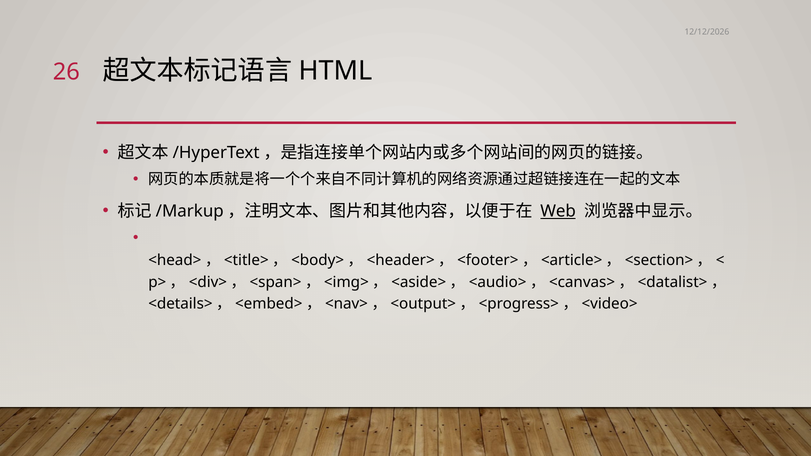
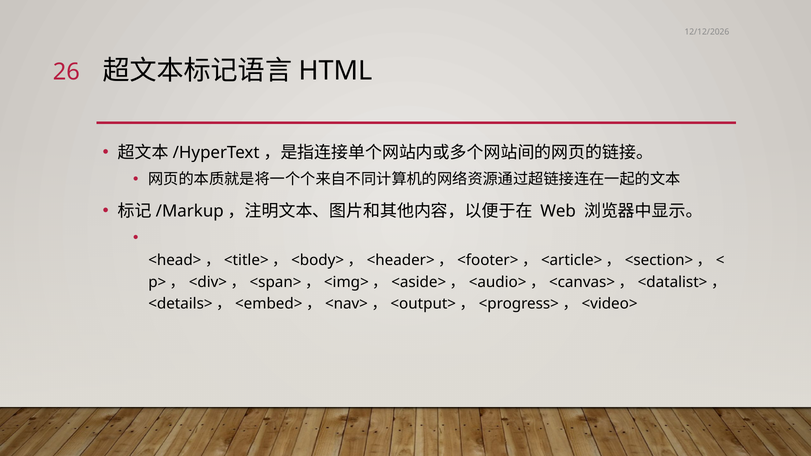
Web underline: present -> none (558, 211)
